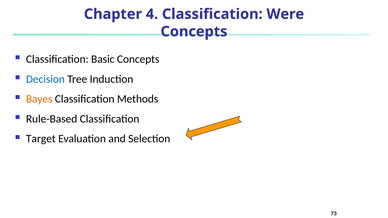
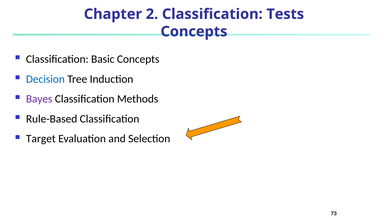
4: 4 -> 2 (152, 14)
Were: Were -> Tests (285, 14)
Bayes colour: orange -> purple (39, 99)
